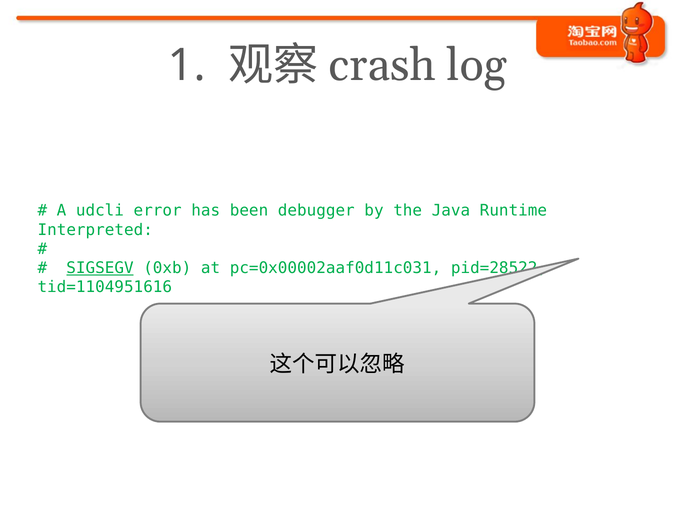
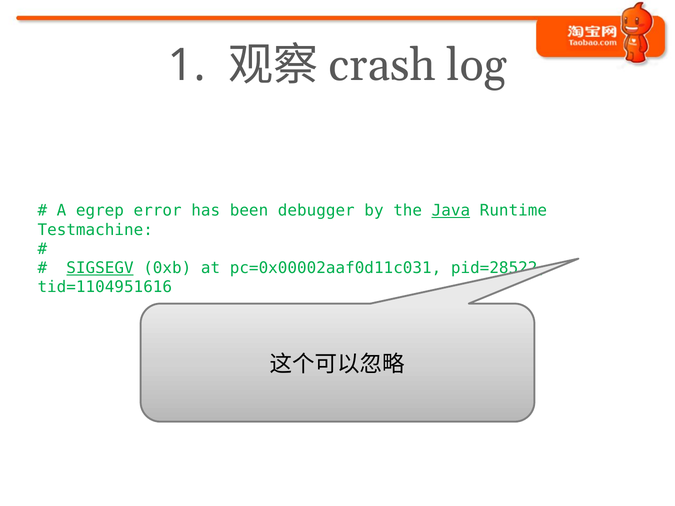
udcli: udcli -> egrep (100, 211)
Java underline: none -> present (451, 211)
Interpreted: Interpreted -> Testmachine (95, 230)
